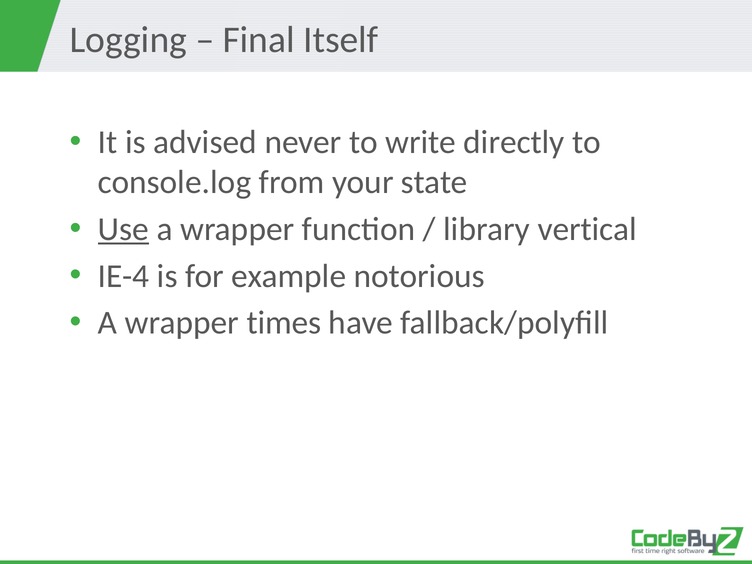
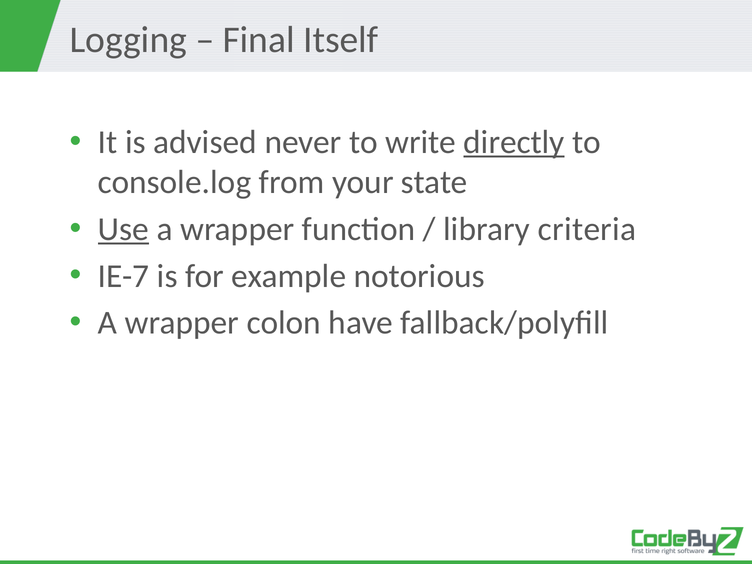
directly underline: none -> present (514, 142)
vertical: vertical -> criteria (587, 229)
IE-4: IE-4 -> IE-7 (124, 276)
times: times -> colon (284, 323)
